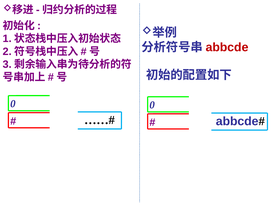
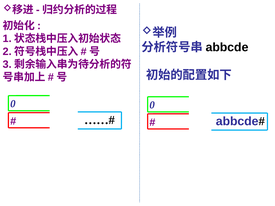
abbcde colour: red -> black (227, 47)
